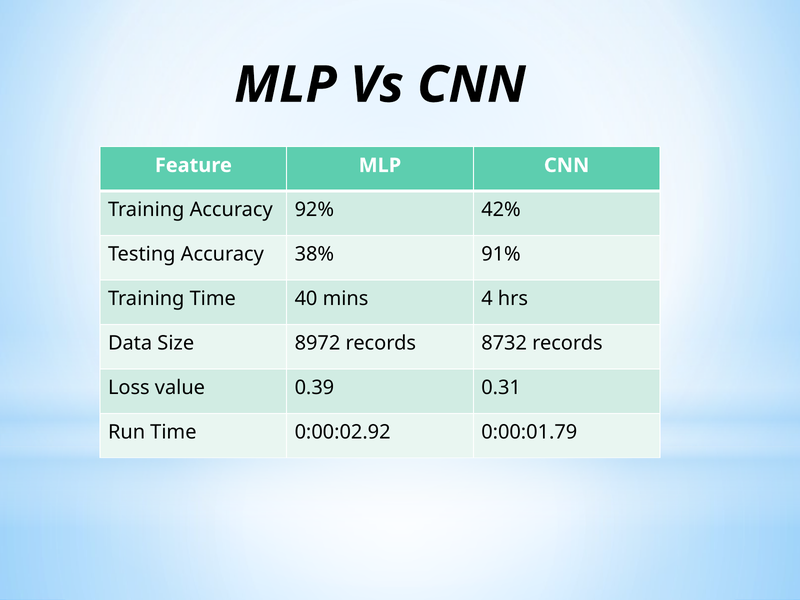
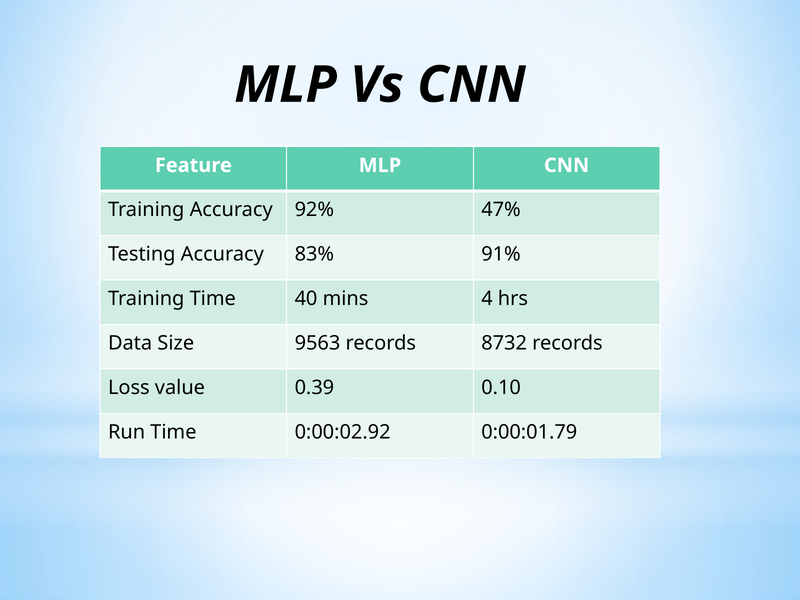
42%: 42% -> 47% (501, 210)
38%: 38% -> 83% (314, 254)
8972: 8972 -> 9563 (317, 343)
0.31: 0.31 -> 0.10 (501, 388)
